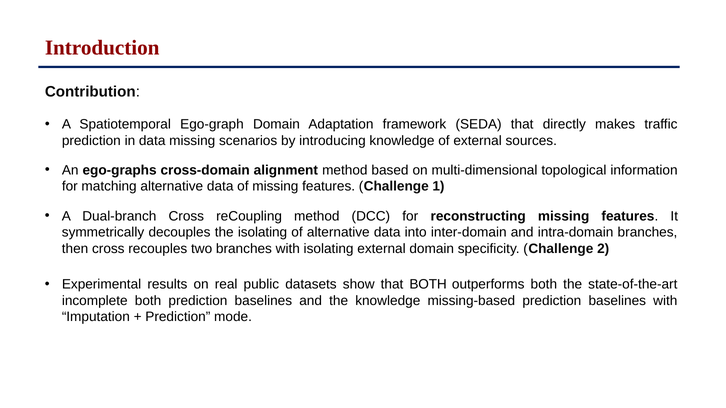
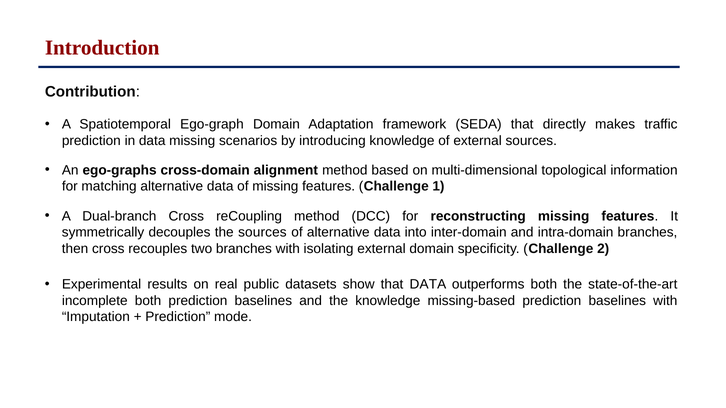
the isolating: isolating -> sources (262, 233)
that BOTH: BOTH -> DATA (428, 285)
